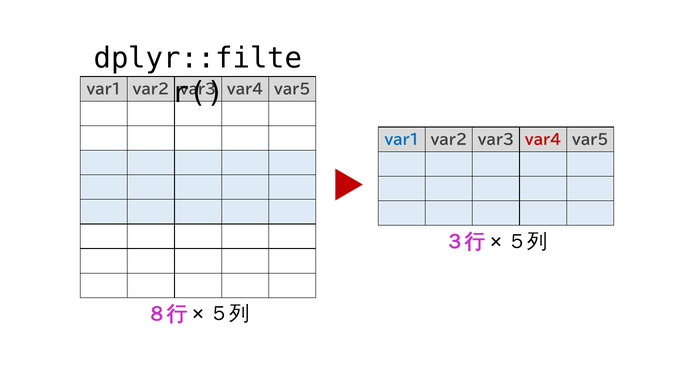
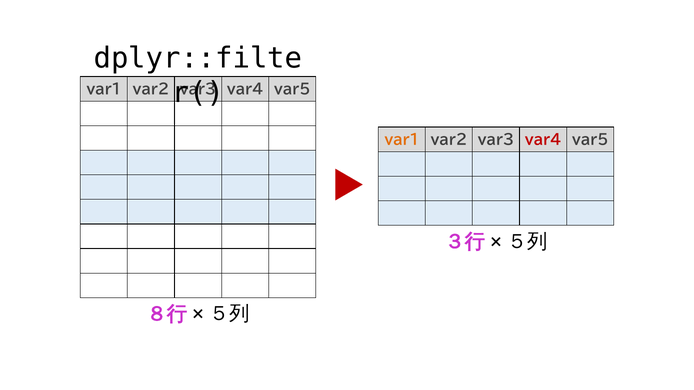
var1 colour: blue -> orange (402, 140)
